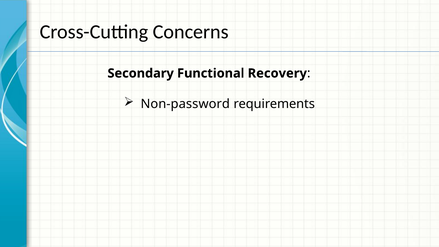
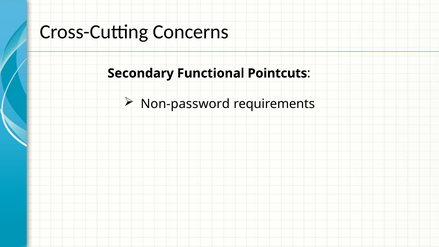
Recovery: Recovery -> Pointcuts (277, 73)
